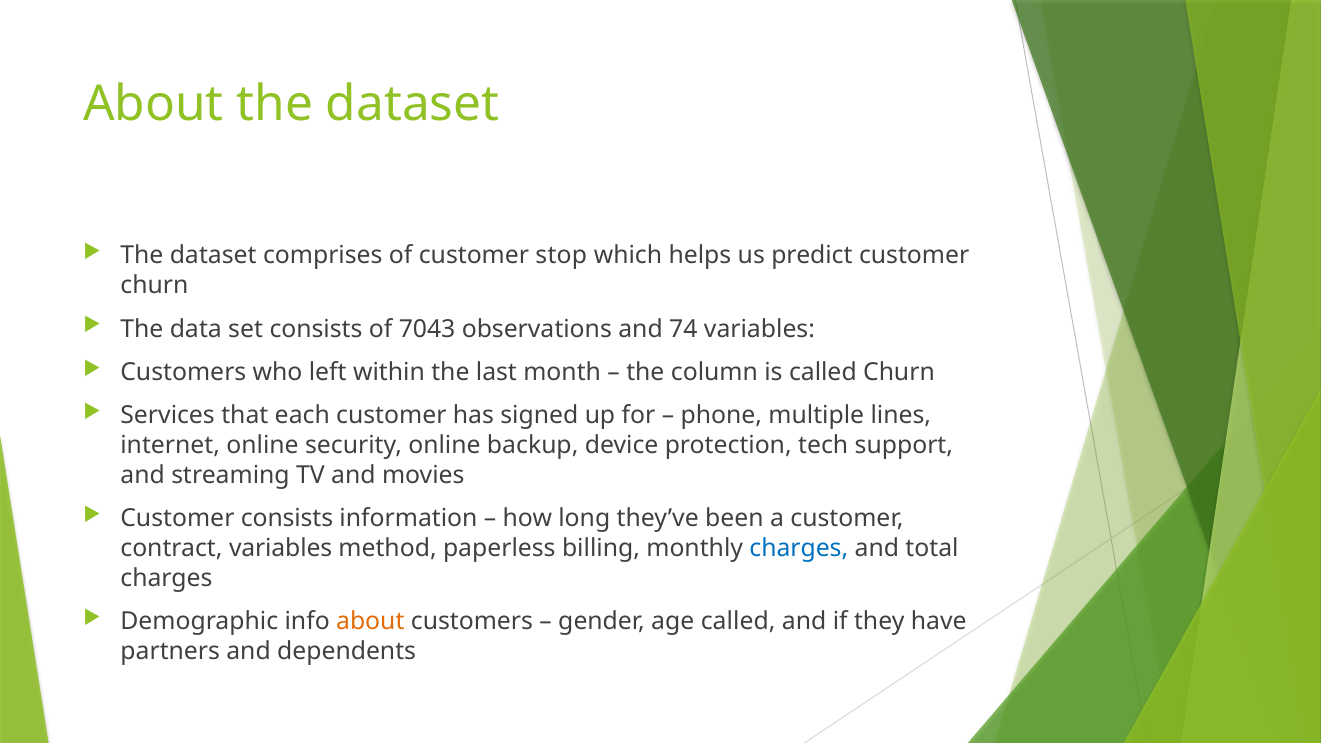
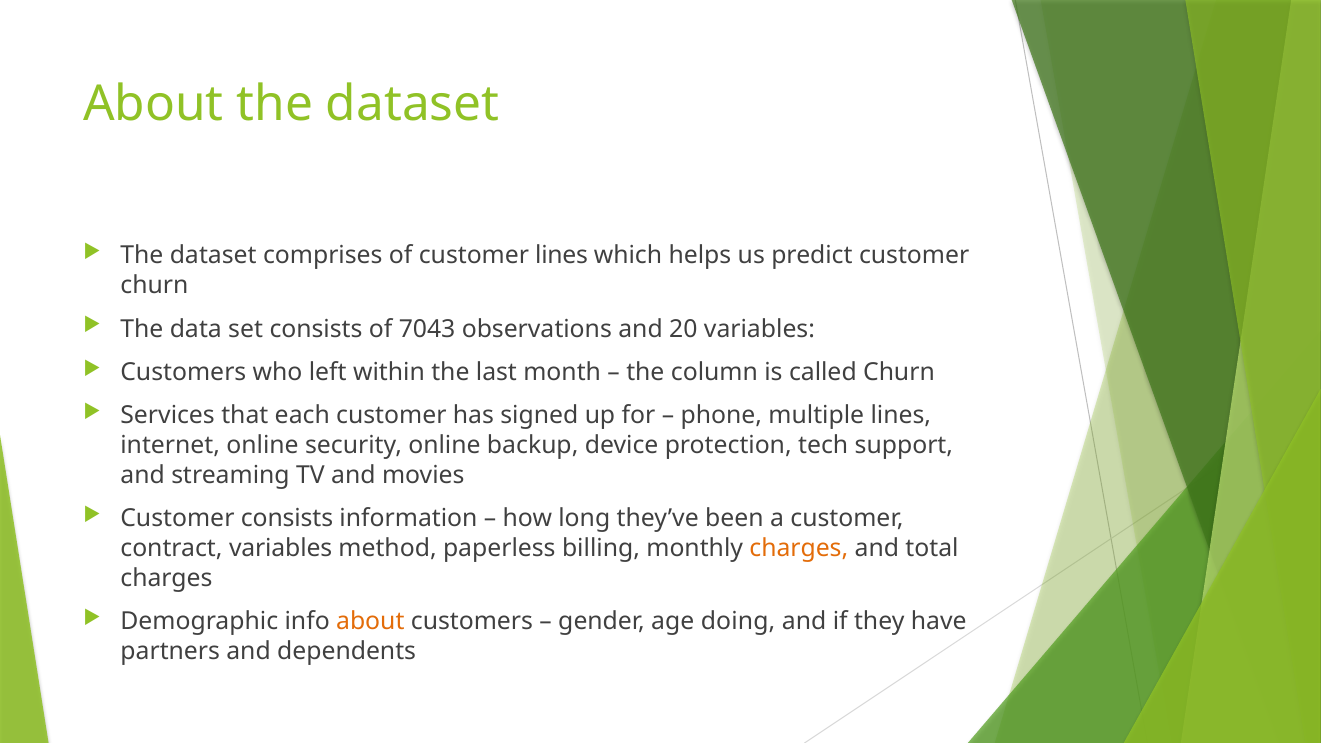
customer stop: stop -> lines (562, 256)
74: 74 -> 20 (683, 329)
charges colour: blue -> orange (799, 549)
age called: called -> doing (738, 622)
